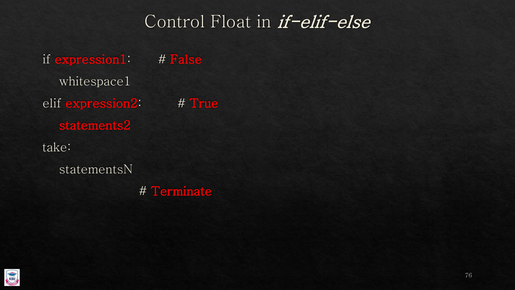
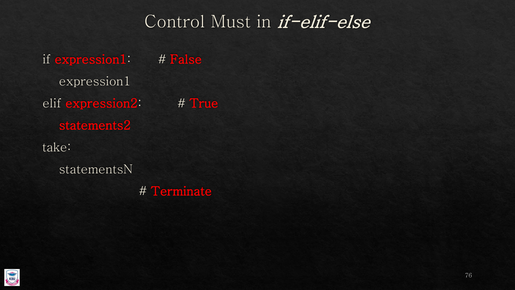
Float: Float -> Must (231, 22)
whitespace1: whitespace1 -> expression1 (95, 81)
